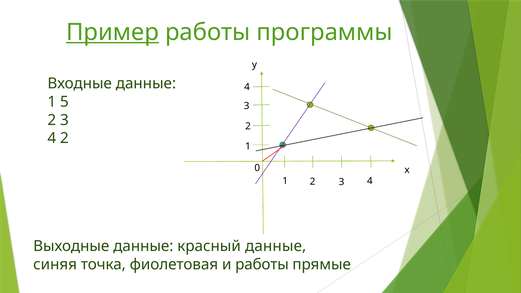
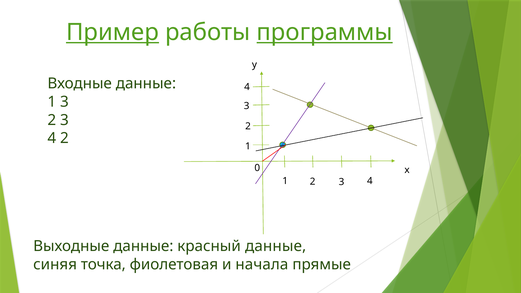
программы underline: none -> present (325, 32)
1 5: 5 -> 3 (64, 102)
и работы: работы -> начала (262, 264)
